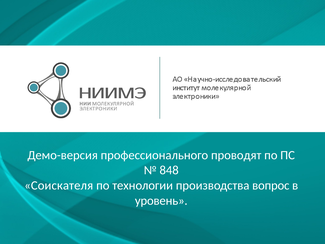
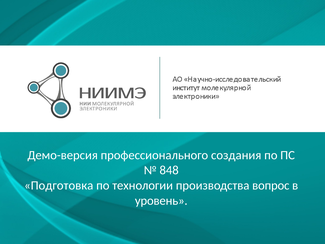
проводят: проводят -> создания (236, 155)
Соискателя: Соискателя -> Подготовка (59, 185)
